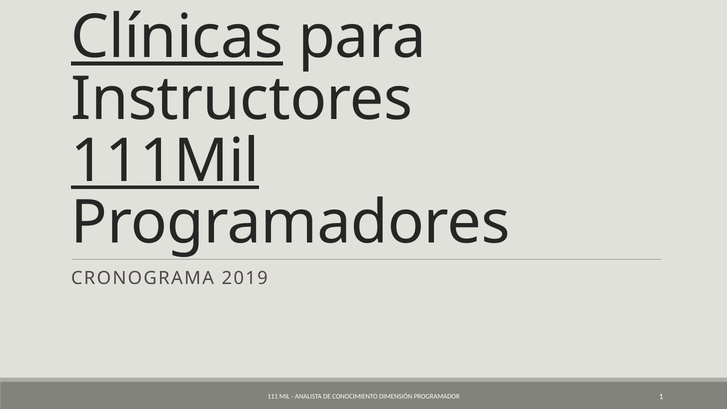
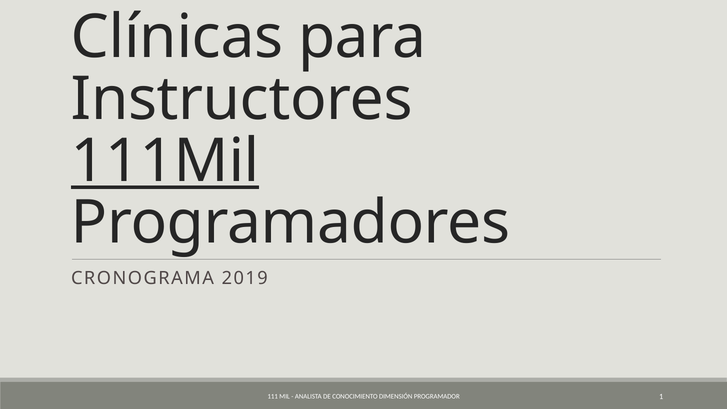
Clínicas underline: present -> none (177, 37)
